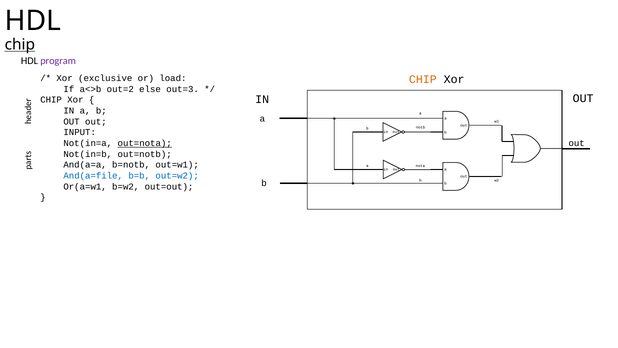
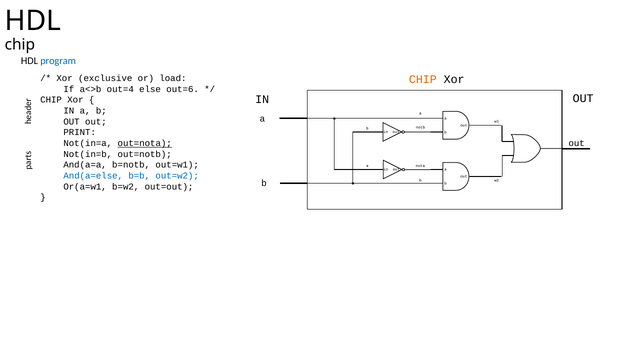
chip underline: present -> none (20, 45)
program colour: purple -> blue (58, 61)
out=2: out=2 -> out=4 (120, 89)
out=3: out=3 -> out=6 (183, 89)
INPUT: INPUT -> PRINT (80, 132)
And(a=file: And(a=file -> And(a=else (93, 176)
